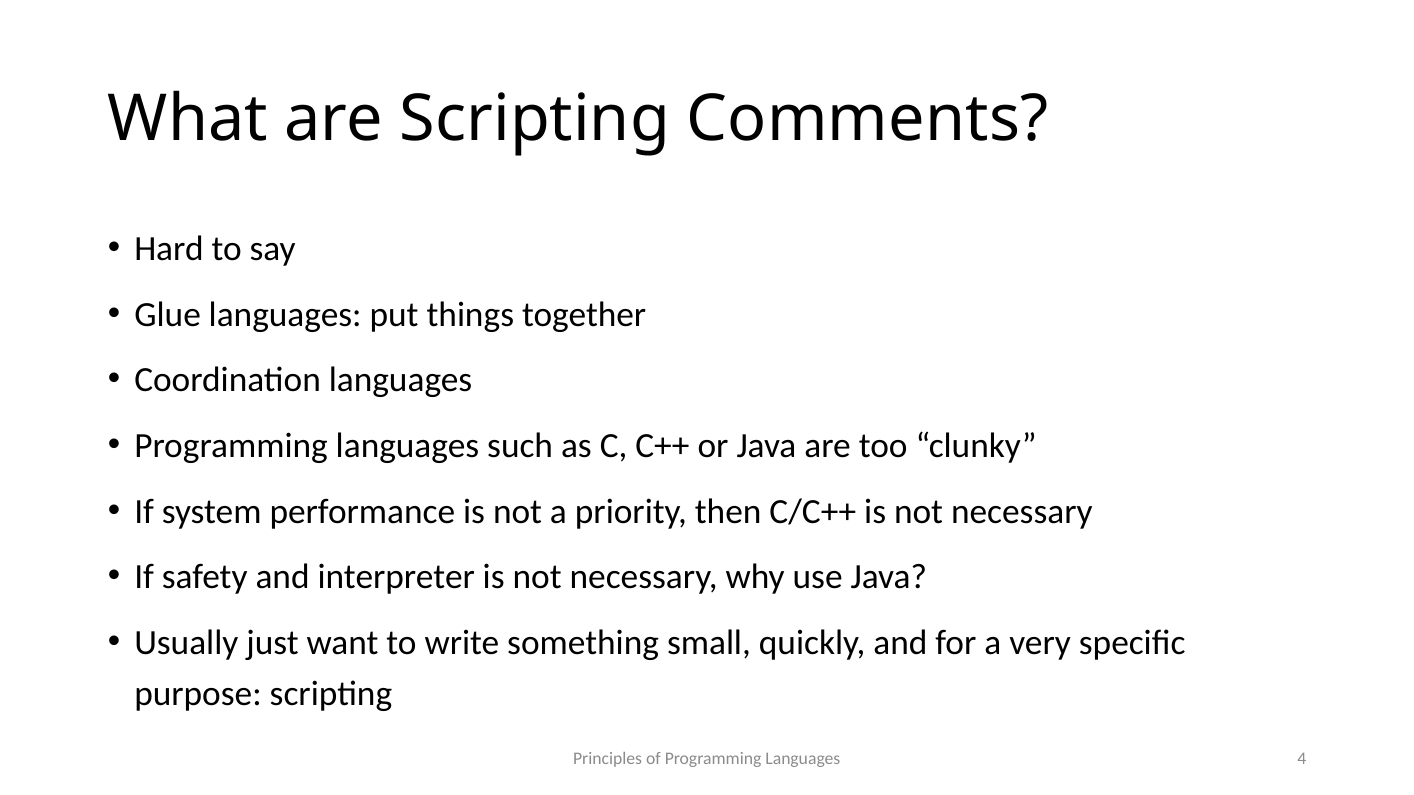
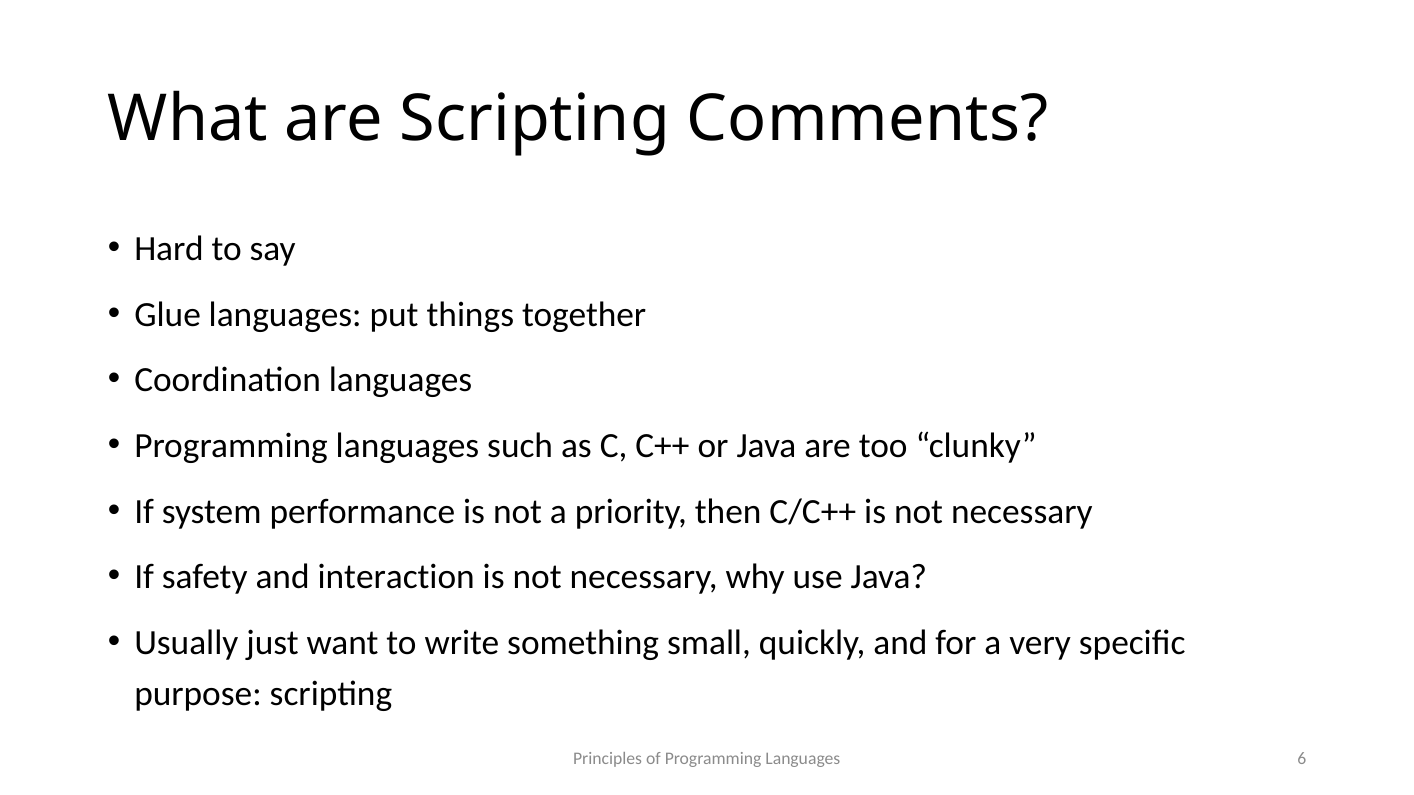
interpreter: interpreter -> interaction (396, 577)
4: 4 -> 6 (1302, 759)
